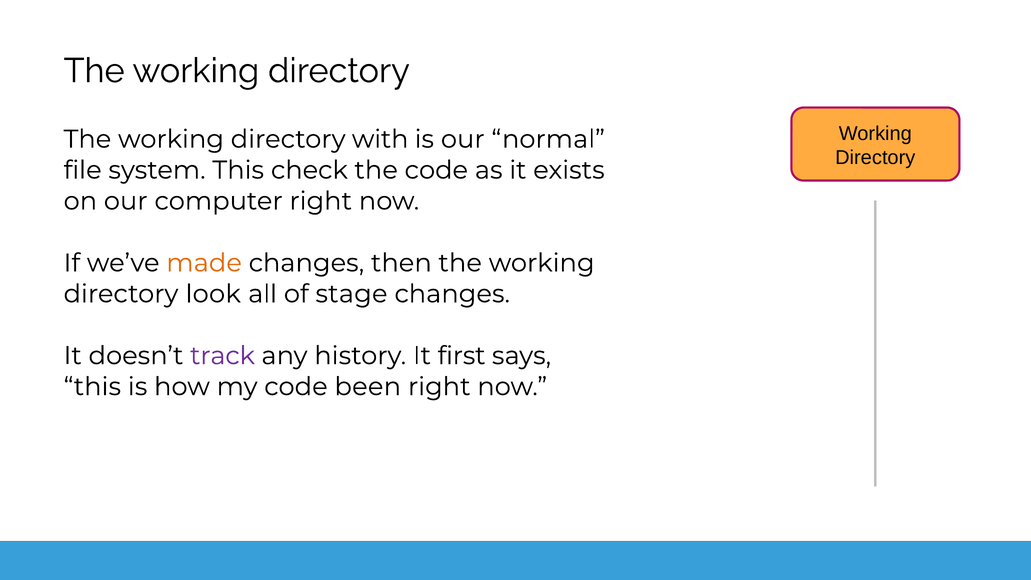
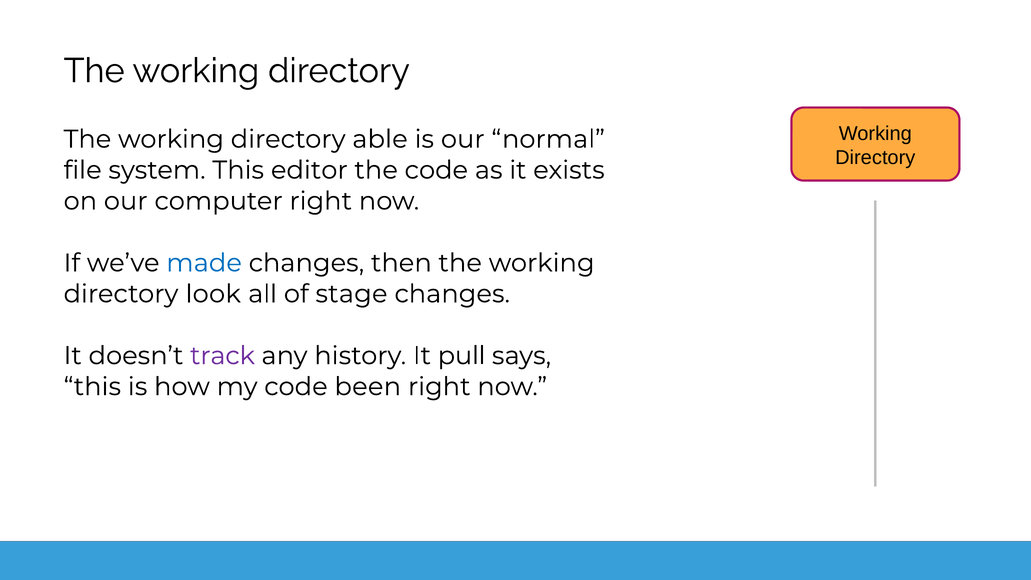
with: with -> able (380, 139)
check: check -> editor (309, 170)
made colour: orange -> blue (204, 263)
first: first -> pull (462, 356)
